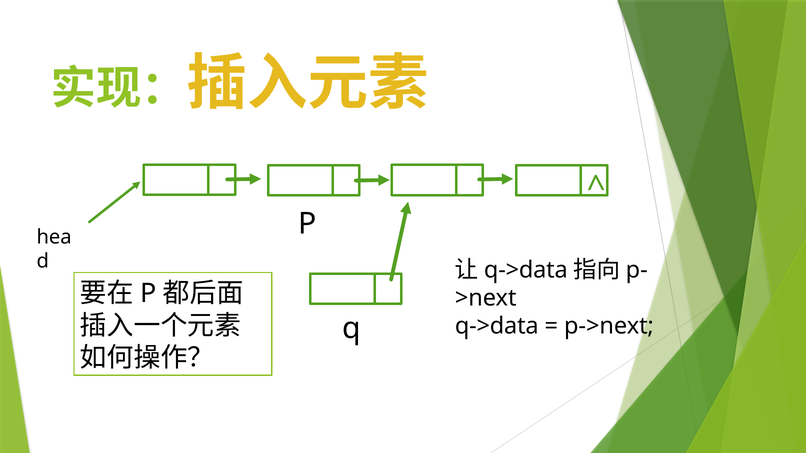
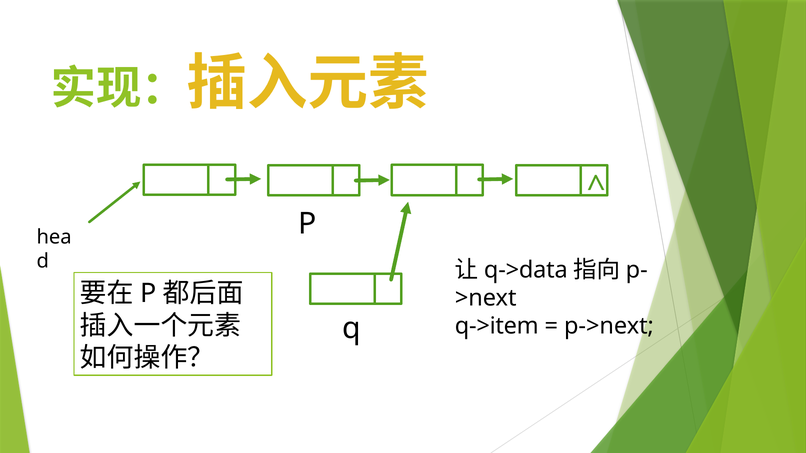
q->data: q->data -> q->item (497, 326)
